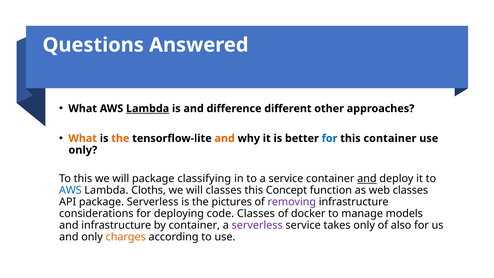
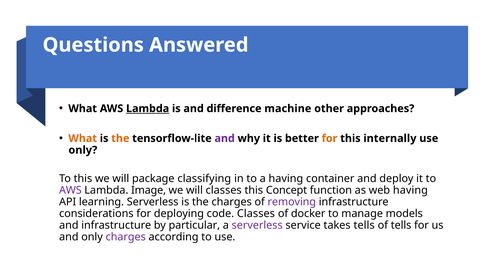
different: different -> machine (288, 109)
and colour: orange -> purple (225, 138)
for colour: blue -> orange (330, 138)
this container: container -> internally (390, 138)
a service: service -> having (286, 178)
and underline: present -> none (367, 178)
AWS colour: blue -> purple (70, 190)
Cloths: Cloths -> Image (149, 190)
web classes: classes -> having (410, 190)
API package: package -> learning (101, 202)
the pictures: pictures -> charges (232, 202)
by container: container -> particular (194, 225)
takes only: only -> tells (364, 225)
of also: also -> tells (401, 225)
charges colour: orange -> purple (126, 237)
